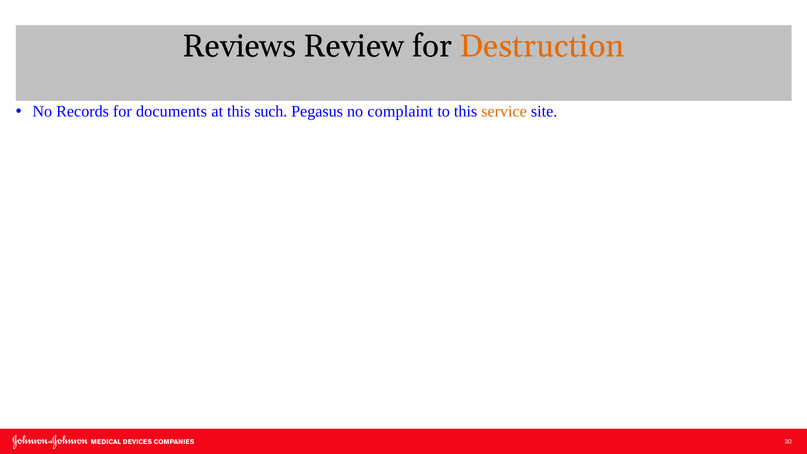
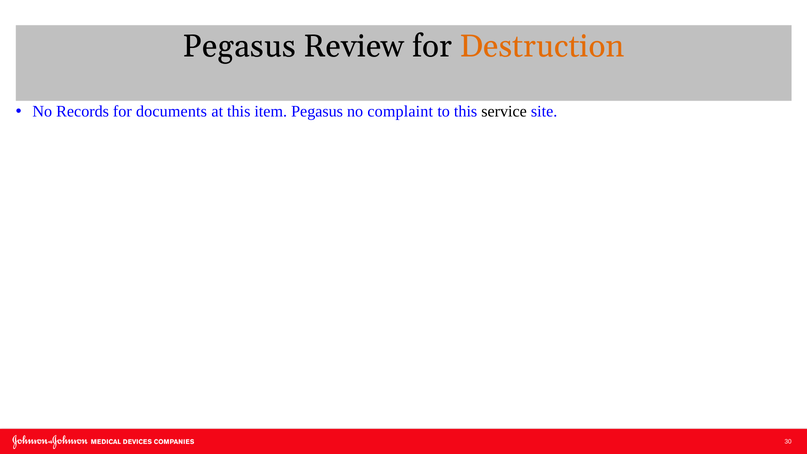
Reviews: Reviews -> Pegasus (239, 46)
such: such -> item (271, 112)
service colour: orange -> black (504, 112)
